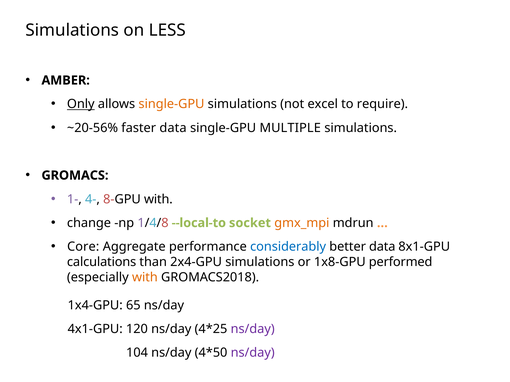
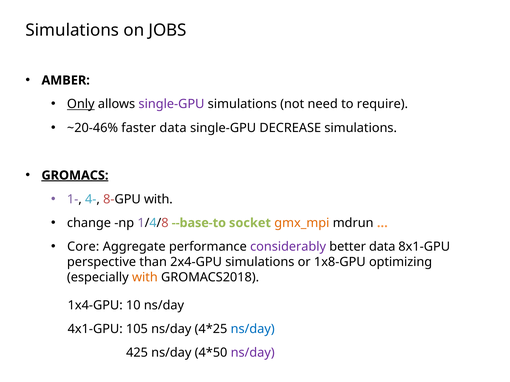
LESS: LESS -> JOBS (167, 30)
single-GPU colour: orange -> purple (171, 104)
excel: excel -> need (323, 104)
~20-56%: ~20-56% -> ~20-46% (93, 128)
MULTIPLE: MULTIPLE -> DECREASE (290, 128)
GROMACS underline: none -> present (75, 176)
--local-to: --local-to -> --base-to (199, 223)
considerably colour: blue -> purple (288, 247)
calculations: calculations -> perspective (102, 262)
performed: performed -> optimizing (401, 262)
65: 65 -> 10 (133, 306)
120: 120 -> 105 (137, 329)
ns/day colour: purple -> blue (253, 329)
104: 104 -> 425 (137, 353)
